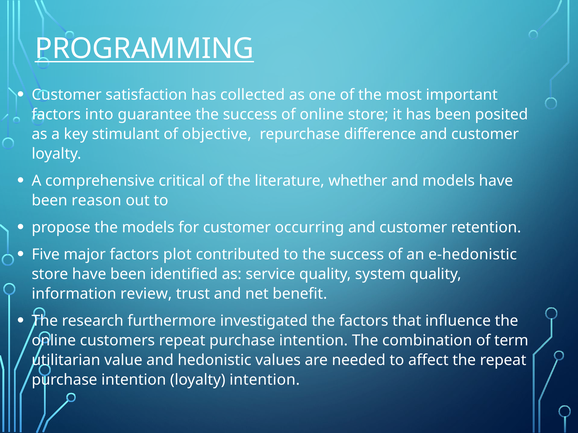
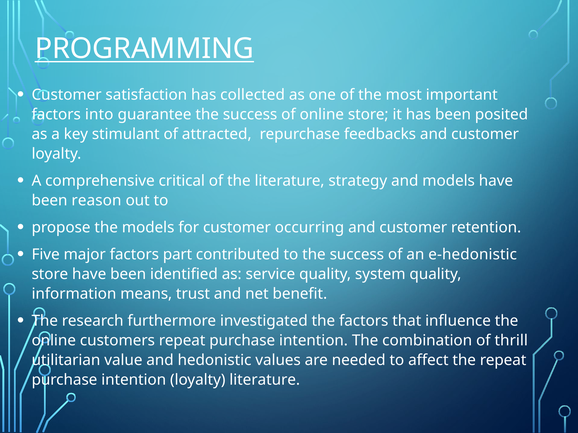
objective: objective -> attracted (217, 134)
difference: difference -> feedbacks (380, 134)
whether: whether -> strategy (358, 181)
plot: plot -> part (178, 255)
review: review -> means (146, 294)
term: term -> thrill (511, 341)
loyalty intention: intention -> literature (265, 380)
